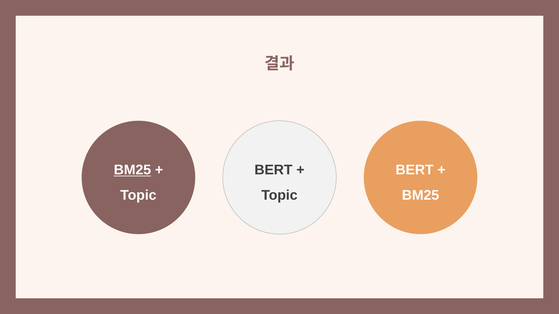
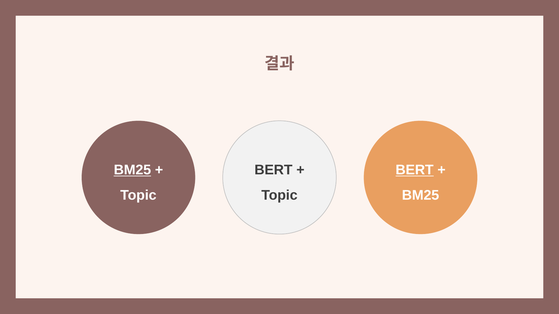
BERT underline: none -> present (415, 170)
